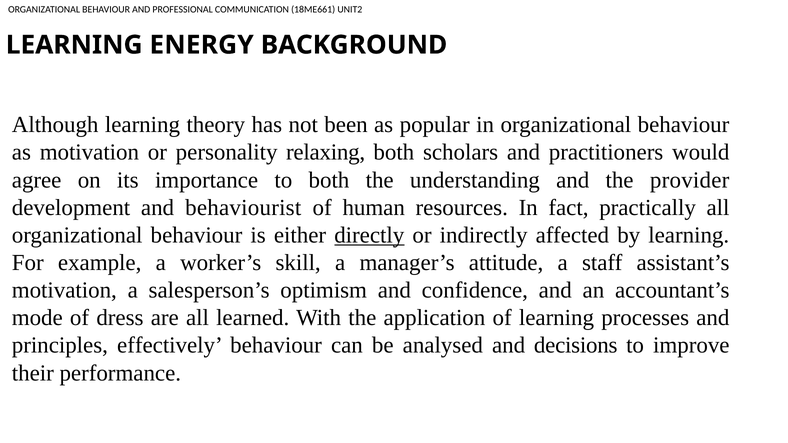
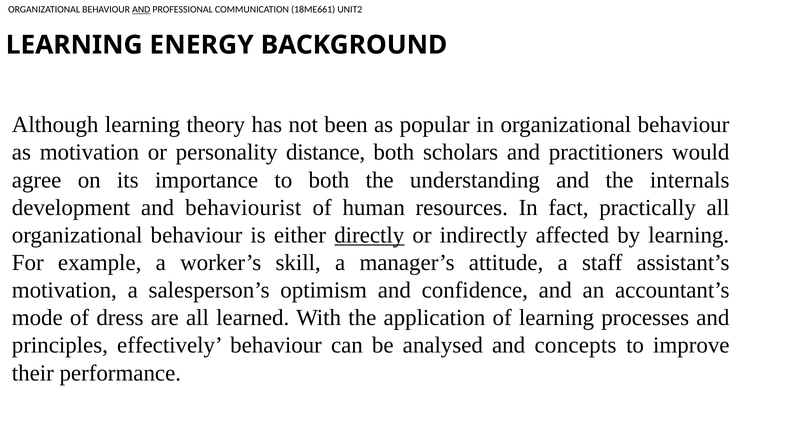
AND underline: none -> present (141, 9)
relaxing: relaxing -> distance (326, 152)
provider: provider -> internals (690, 180)
decisions: decisions -> concepts (575, 346)
